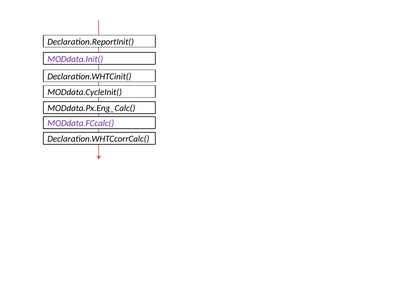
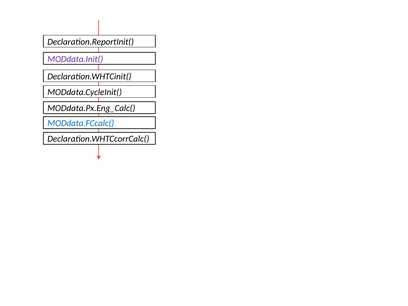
MODdata.FCcalc( colour: purple -> blue (81, 123)
